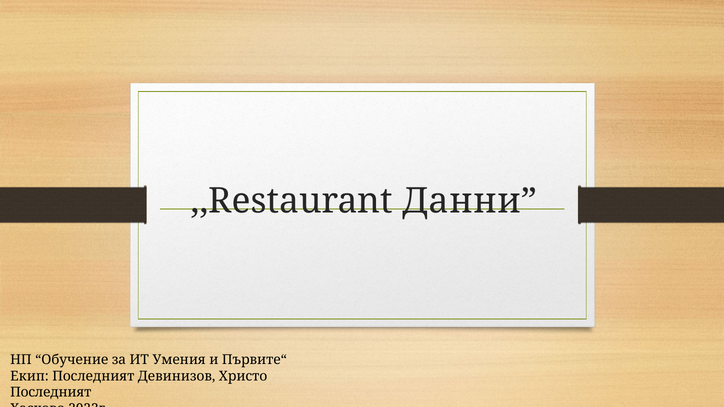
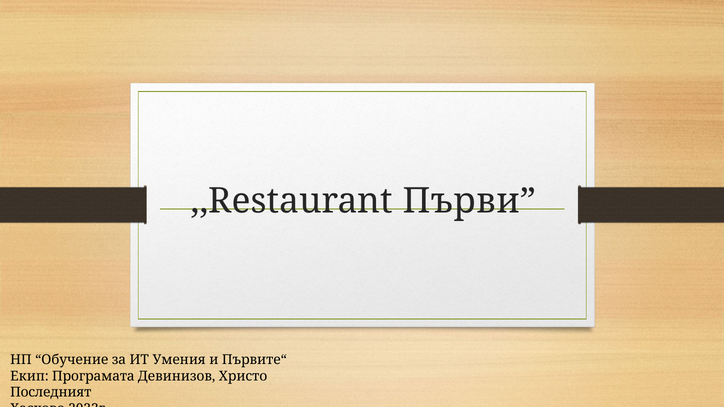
Данни: Данни -> Първи (470, 201)
Екип Последният: Последният -> Програмата (93, 376)
